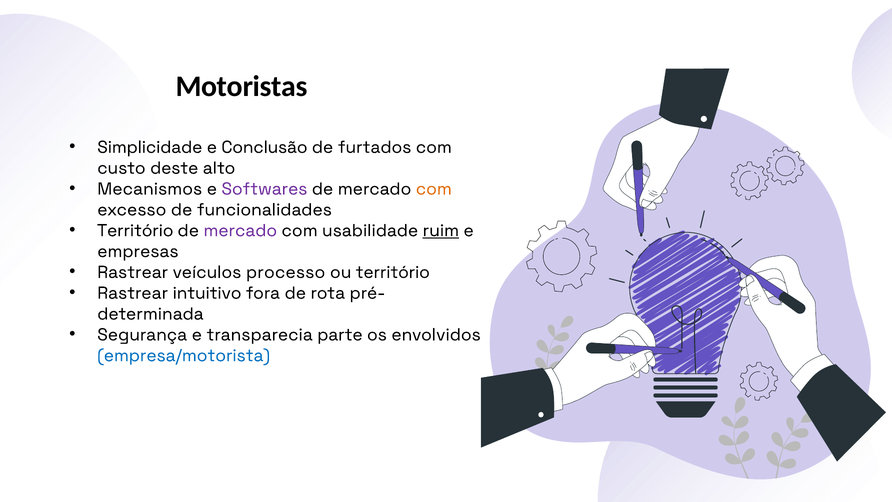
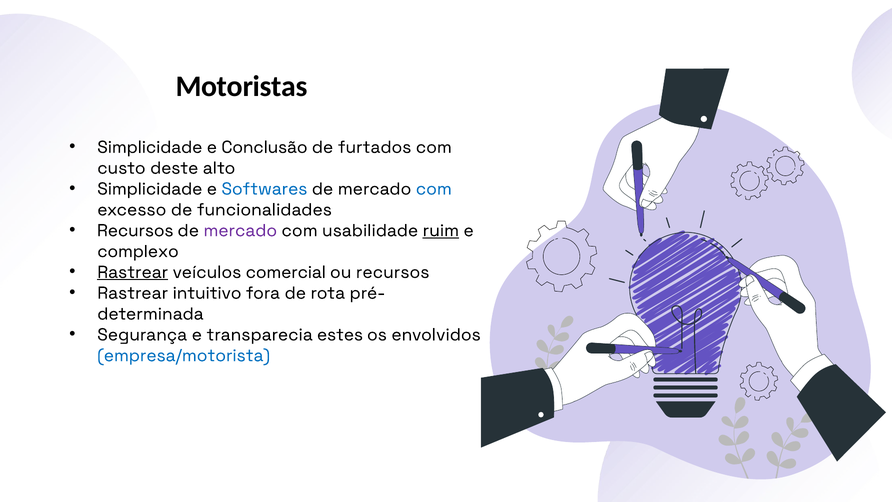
Mecanismos: Mecanismos -> Simplicidade (150, 189)
Softwares colour: purple -> blue (264, 189)
com colour: orange -> blue (434, 189)
Território: Território -> Recursos (135, 230)
empresas: empresas -> complexo (138, 251)
Rastrear underline: none -> present (133, 272)
processo: processo -> comercial (286, 272)
ou território: território -> recursos (393, 272)
parte: parte -> estes (340, 334)
